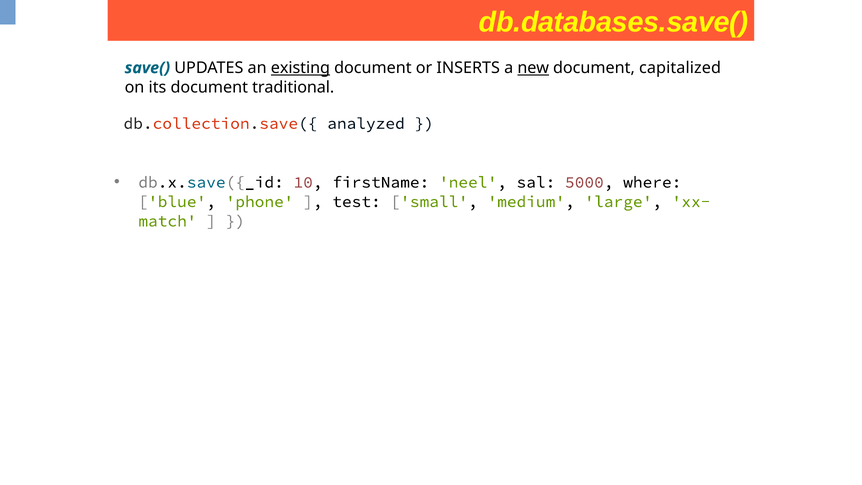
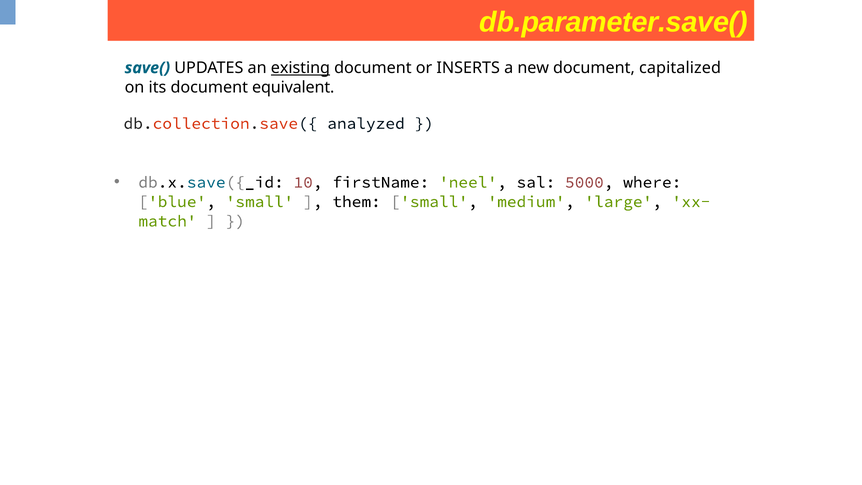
db.databases.save(: db.databases.save( -> db.parameter.save( (614, 22)
new underline: present -> none (533, 68)
traditional: traditional -> equivalent (293, 87)
blue phone: phone -> small (260, 202)
test: test -> them (357, 202)
